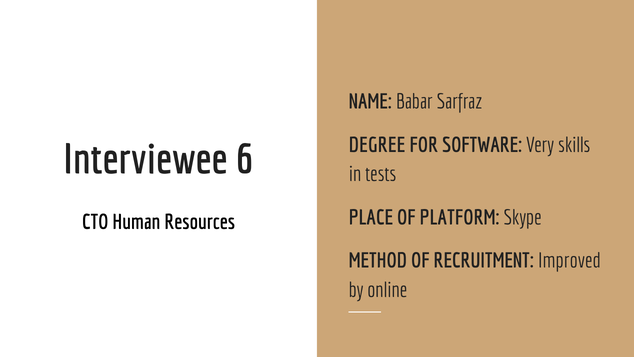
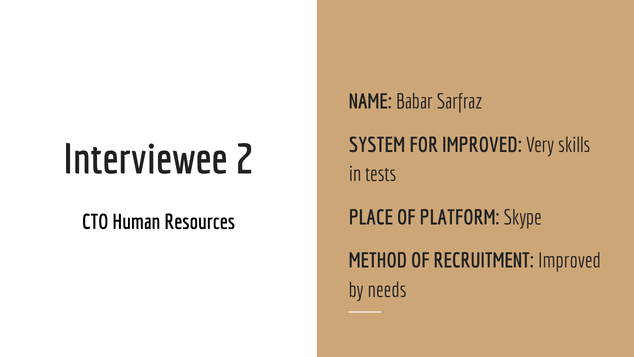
DEGREE: DEGREE -> SYSTEM (377, 145)
FOR SOFTWARE: SOFTWARE -> IMPROVED (482, 145)
6: 6 -> 2 (245, 160)
online: online -> needs (387, 290)
